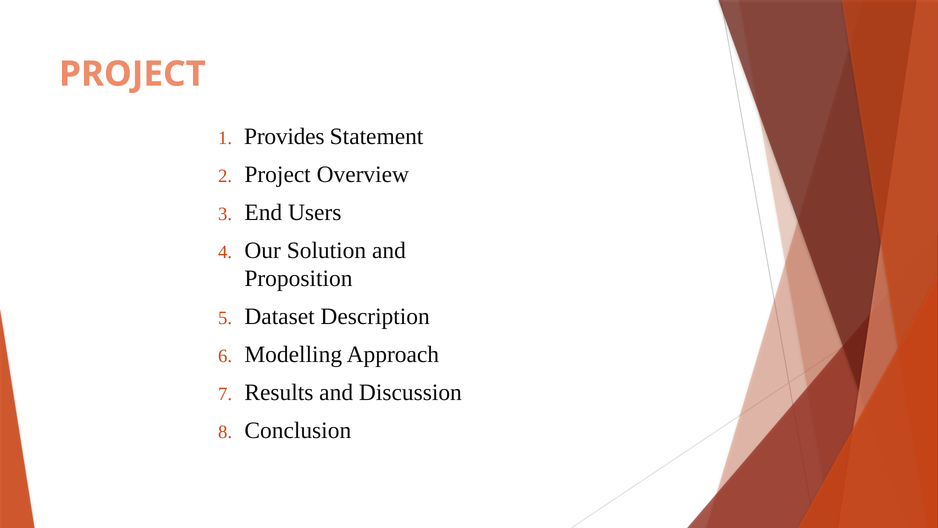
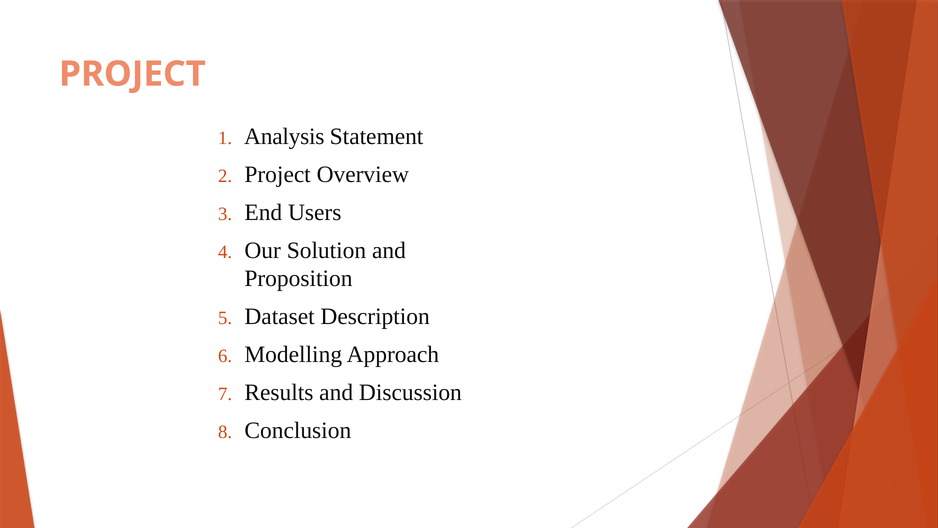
Provides: Provides -> Analysis (284, 136)
